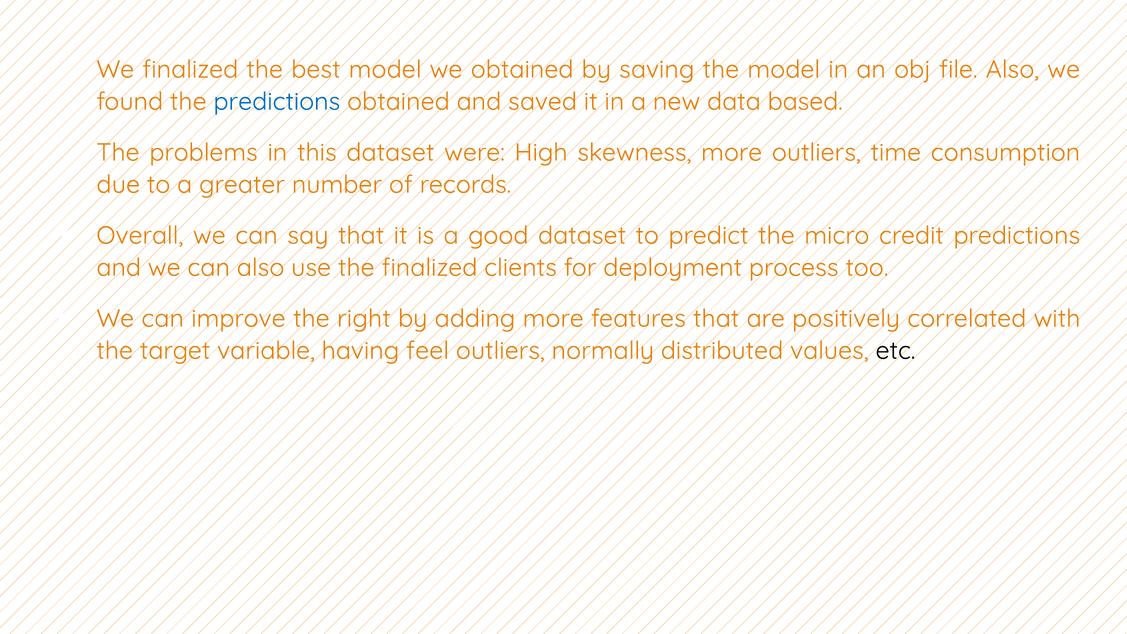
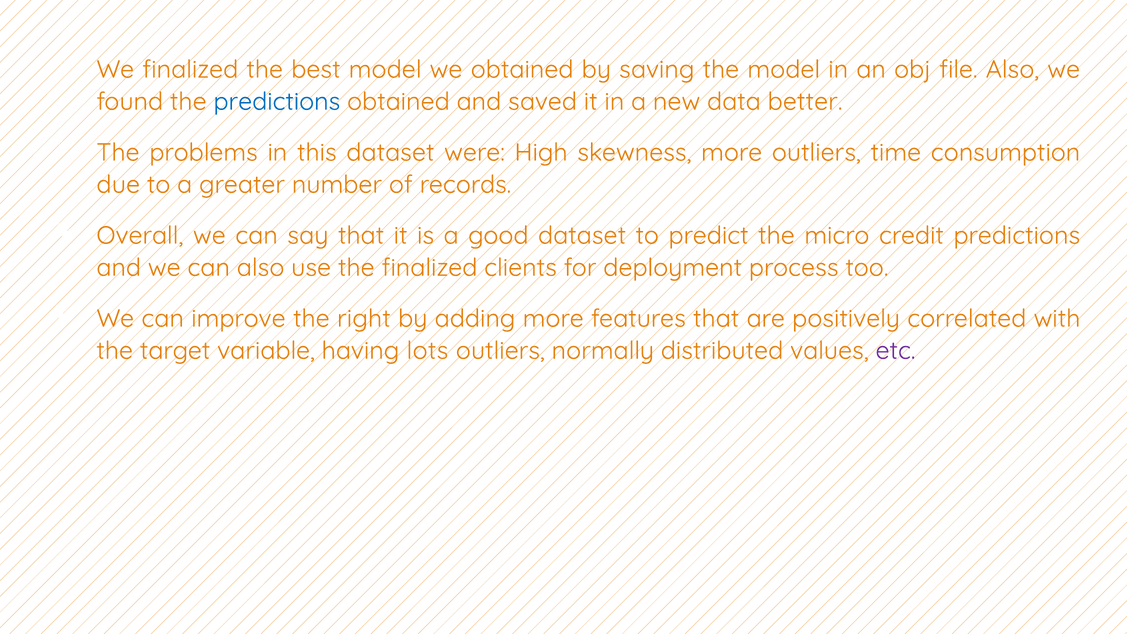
based: based -> better (805, 102)
feel: feel -> lots (427, 351)
etc colour: black -> purple (895, 351)
